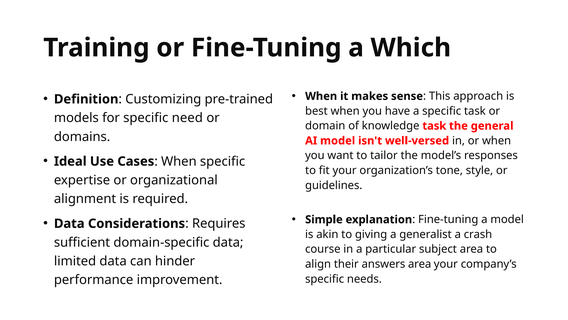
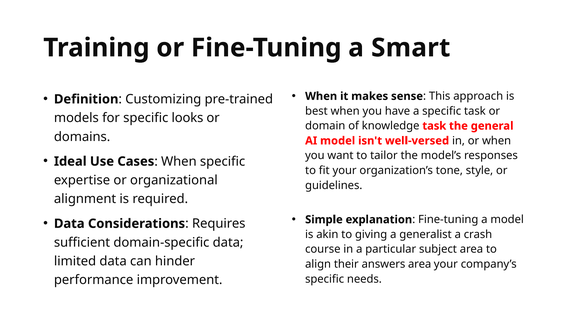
Which: Which -> Smart (411, 48)
need: need -> looks (187, 118)
